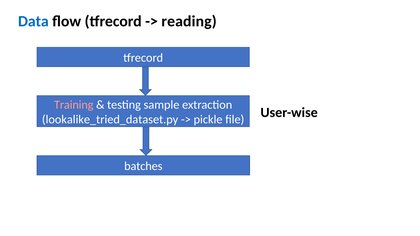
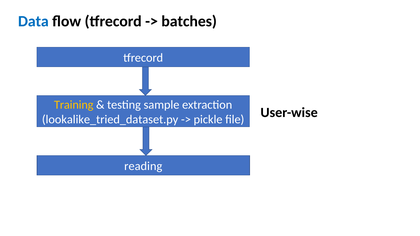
reading: reading -> batches (189, 21)
Training colour: pink -> yellow (74, 105)
batches: batches -> reading (143, 166)
